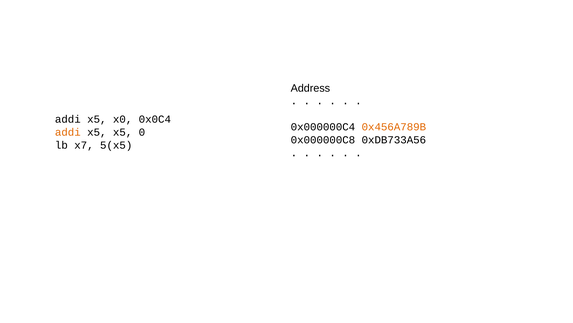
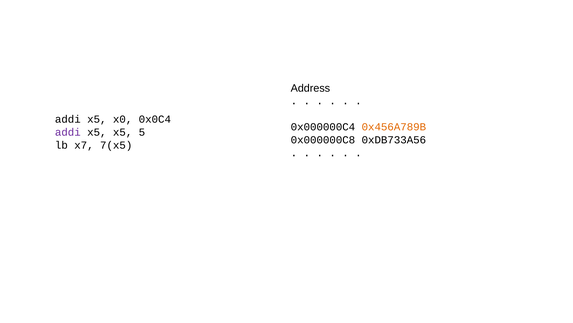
addi colour: orange -> purple (68, 132)
0: 0 -> 5 (142, 132)
5(x5: 5(x5 -> 7(x5 (116, 145)
